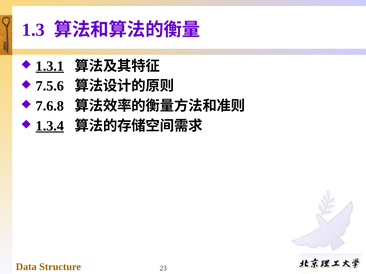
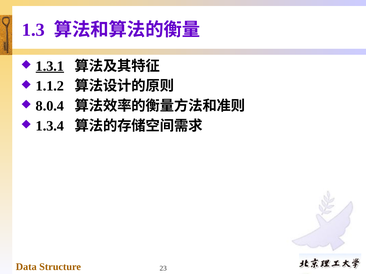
7.5.6: 7.5.6 -> 1.1.2 (50, 86)
7.6.8: 7.6.8 -> 8.0.4 (50, 106)
1.3.4 underline: present -> none (50, 126)
